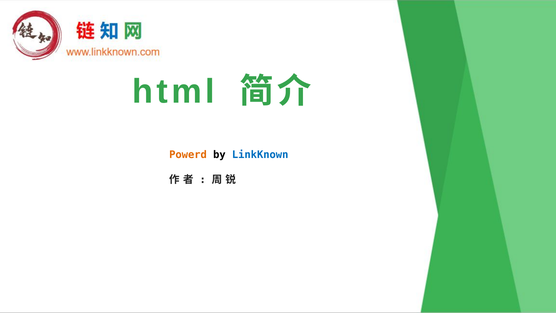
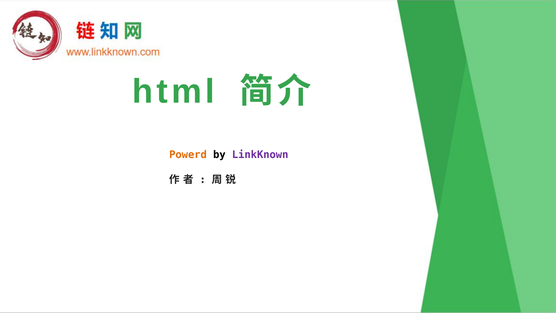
LinkKnown colour: blue -> purple (260, 154)
